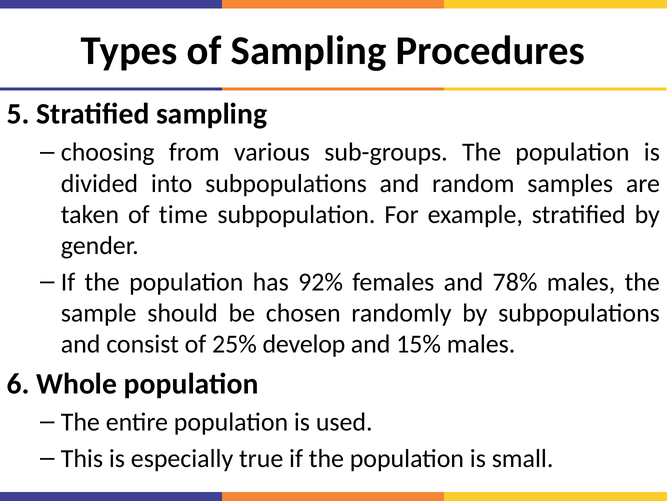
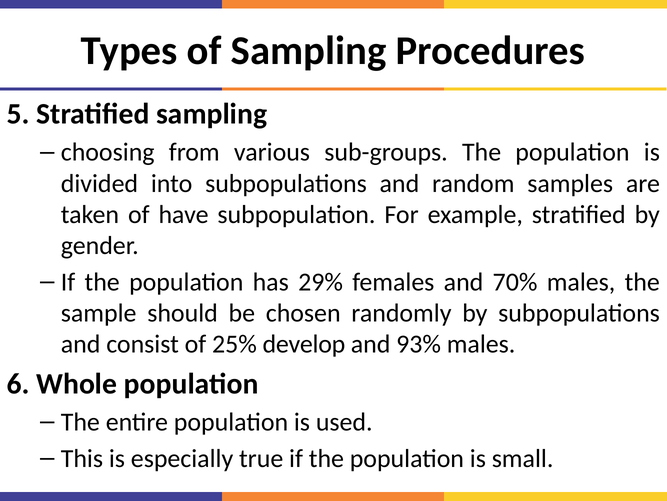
time: time -> have (184, 214)
92%: 92% -> 29% (321, 282)
78%: 78% -> 70% (515, 282)
15%: 15% -> 93% (419, 344)
